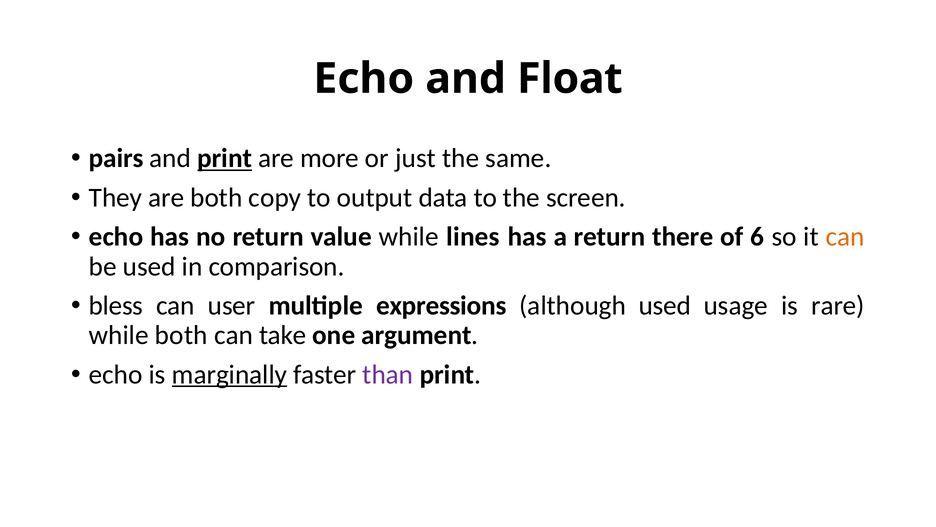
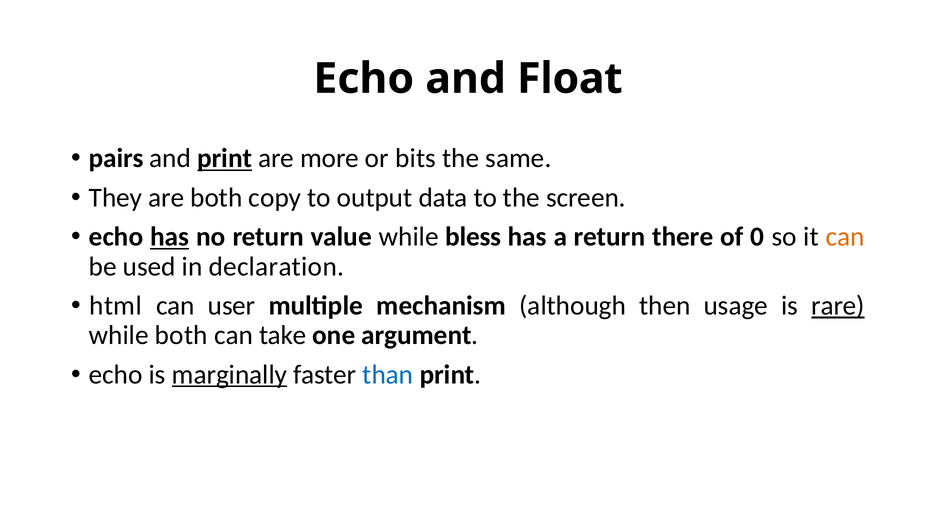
just: just -> bits (416, 158)
has underline: none -> present (170, 237)
lines: lines -> bless (473, 237)
6: 6 -> 0 (757, 237)
comparison: comparison -> declaration (276, 266)
bless: bless -> html (116, 305)
expressions: expressions -> mechanism (441, 305)
although used: used -> then (665, 305)
rare underline: none -> present (838, 305)
than colour: purple -> blue (388, 374)
